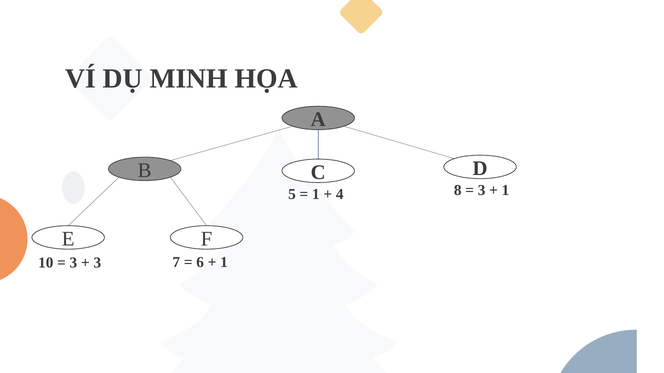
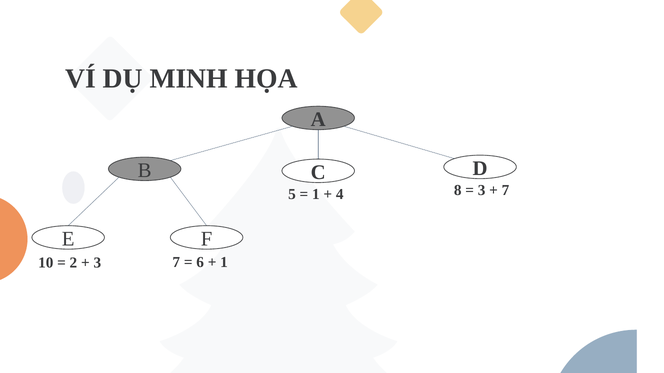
1: 1 -> 7 (505, 191)
3: 3 -> 2 (73, 263)
